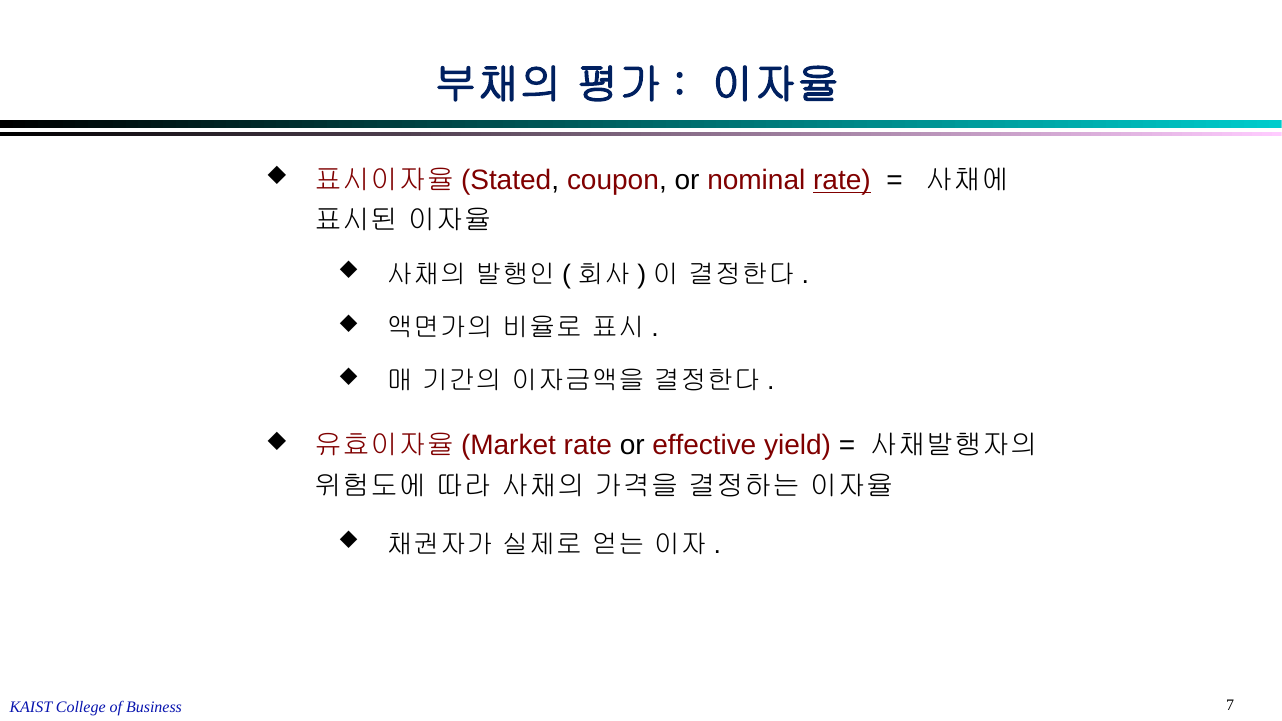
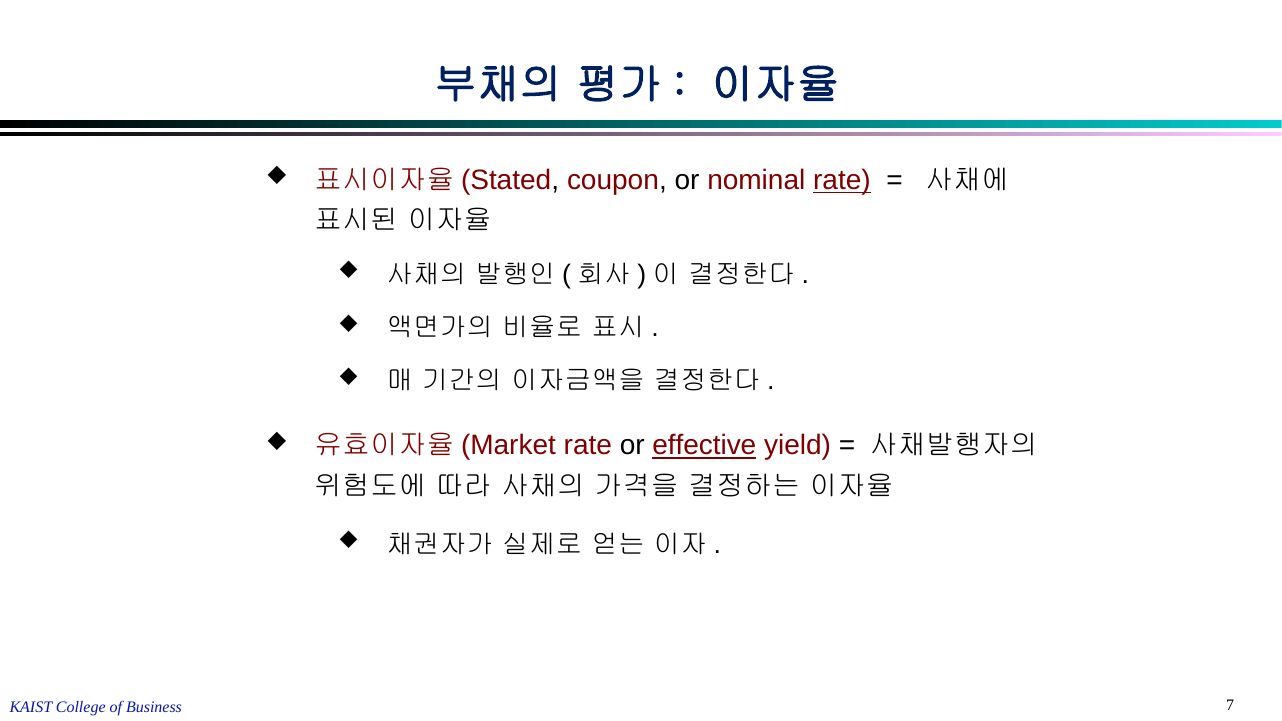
effective underline: none -> present (704, 446)
